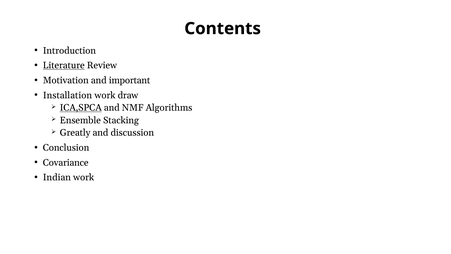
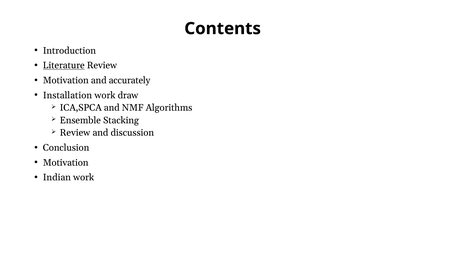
important: important -> accurately (130, 80)
ICA,SPCA underline: present -> none (81, 108)
Greatly: Greatly -> Review (75, 133)
Covariance: Covariance -> Motivation (66, 162)
